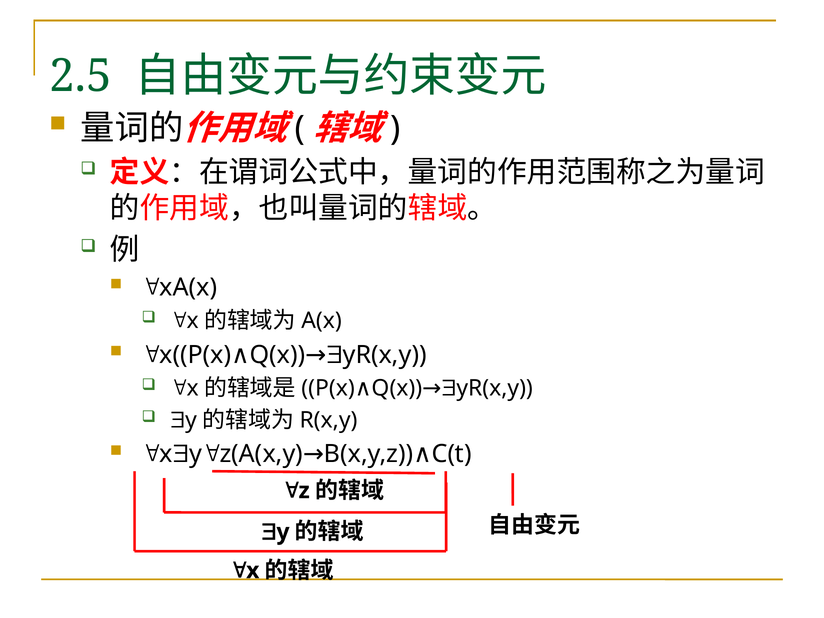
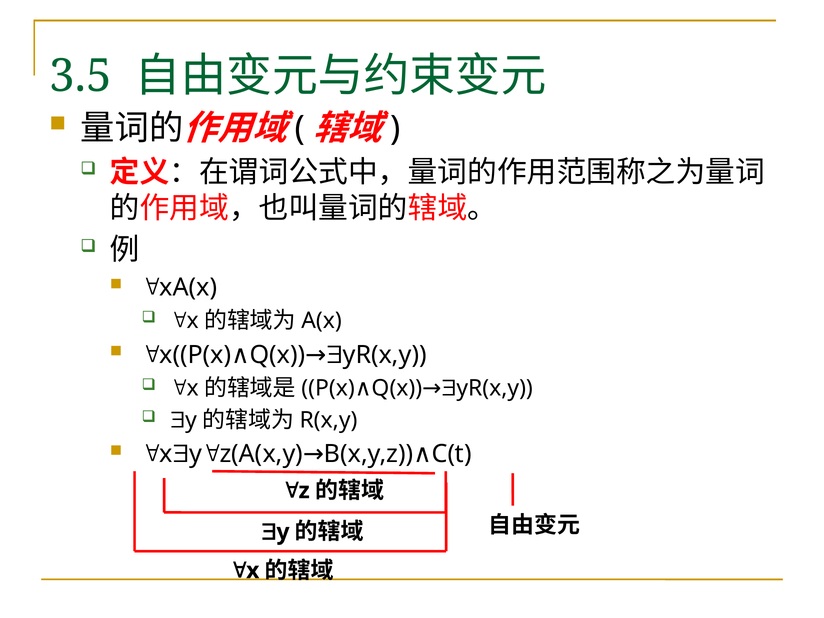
2.5: 2.5 -> 3.5 (81, 76)
